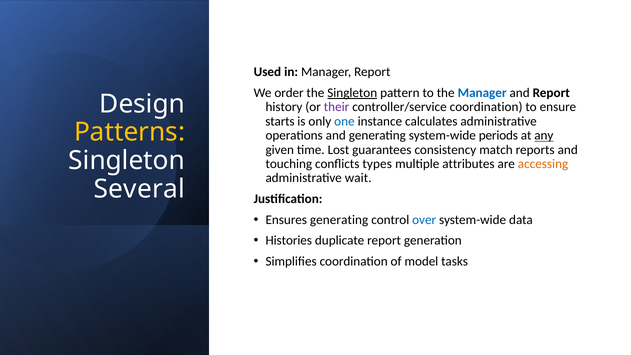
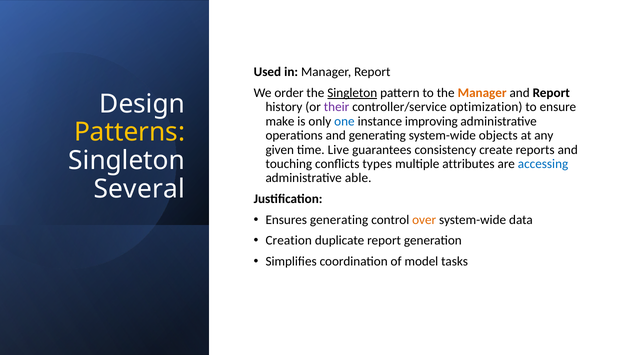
Manager colour: blue -> orange (482, 93)
controller/service coordination: coordination -> optimization (486, 107)
starts: starts -> make (280, 121)
calculates: calculates -> improving (431, 121)
periods: periods -> objects (498, 135)
any underline: present -> none (544, 135)
Lost: Lost -> Live (338, 150)
match: match -> create (496, 150)
accessing colour: orange -> blue (543, 164)
wait: wait -> able (358, 178)
over colour: blue -> orange (424, 220)
Histories: Histories -> Creation (289, 240)
